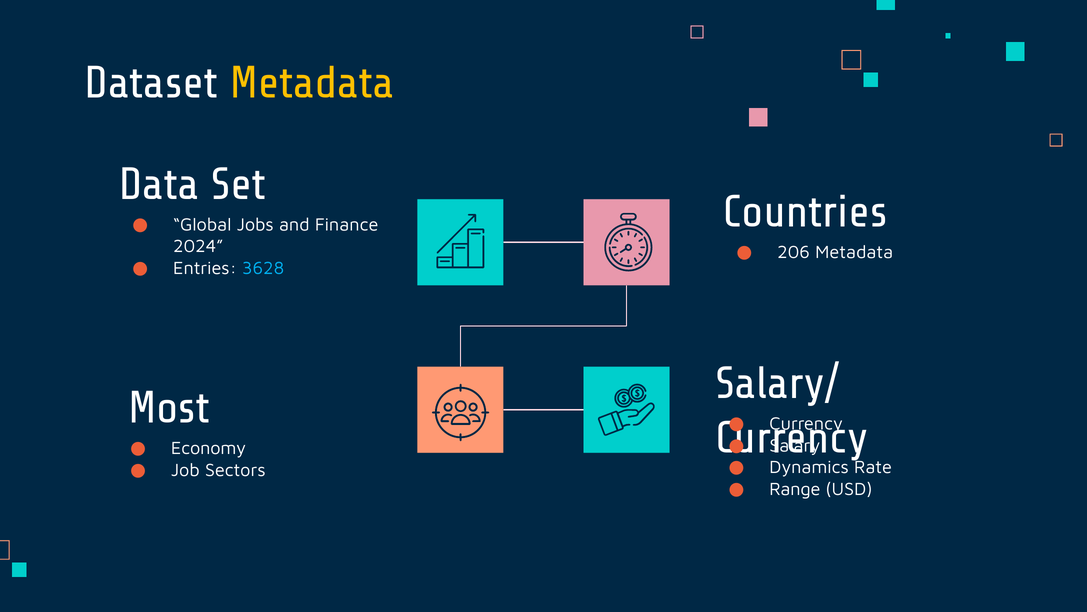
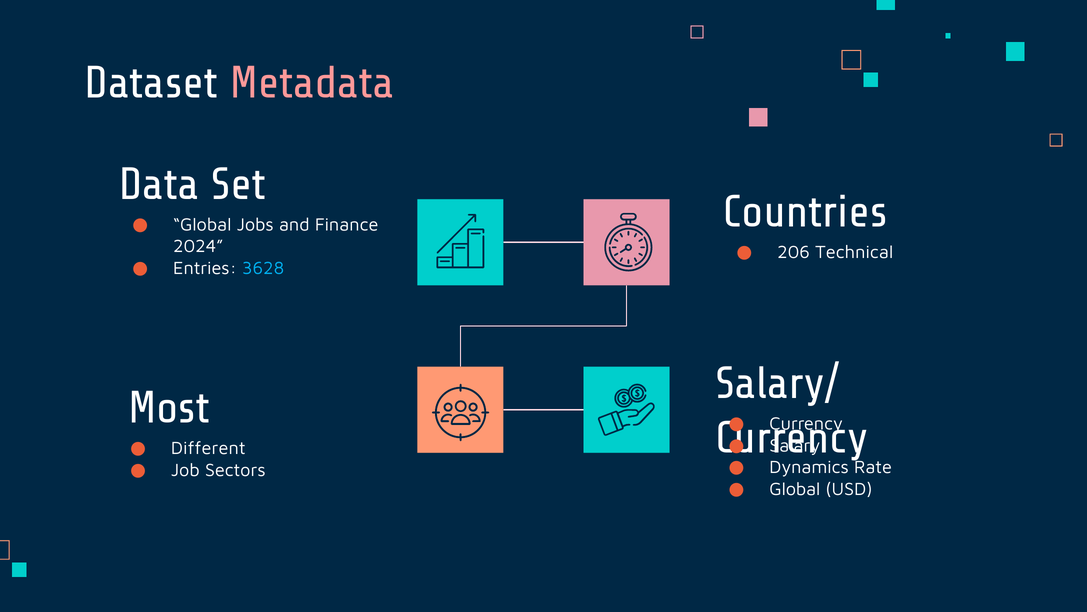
Metadata colour: yellow -> pink (312, 83)
206 Metadata: Metadata -> Technical (854, 252)
Economy: Economy -> Different (208, 448)
Range: Range -> Global (795, 489)
